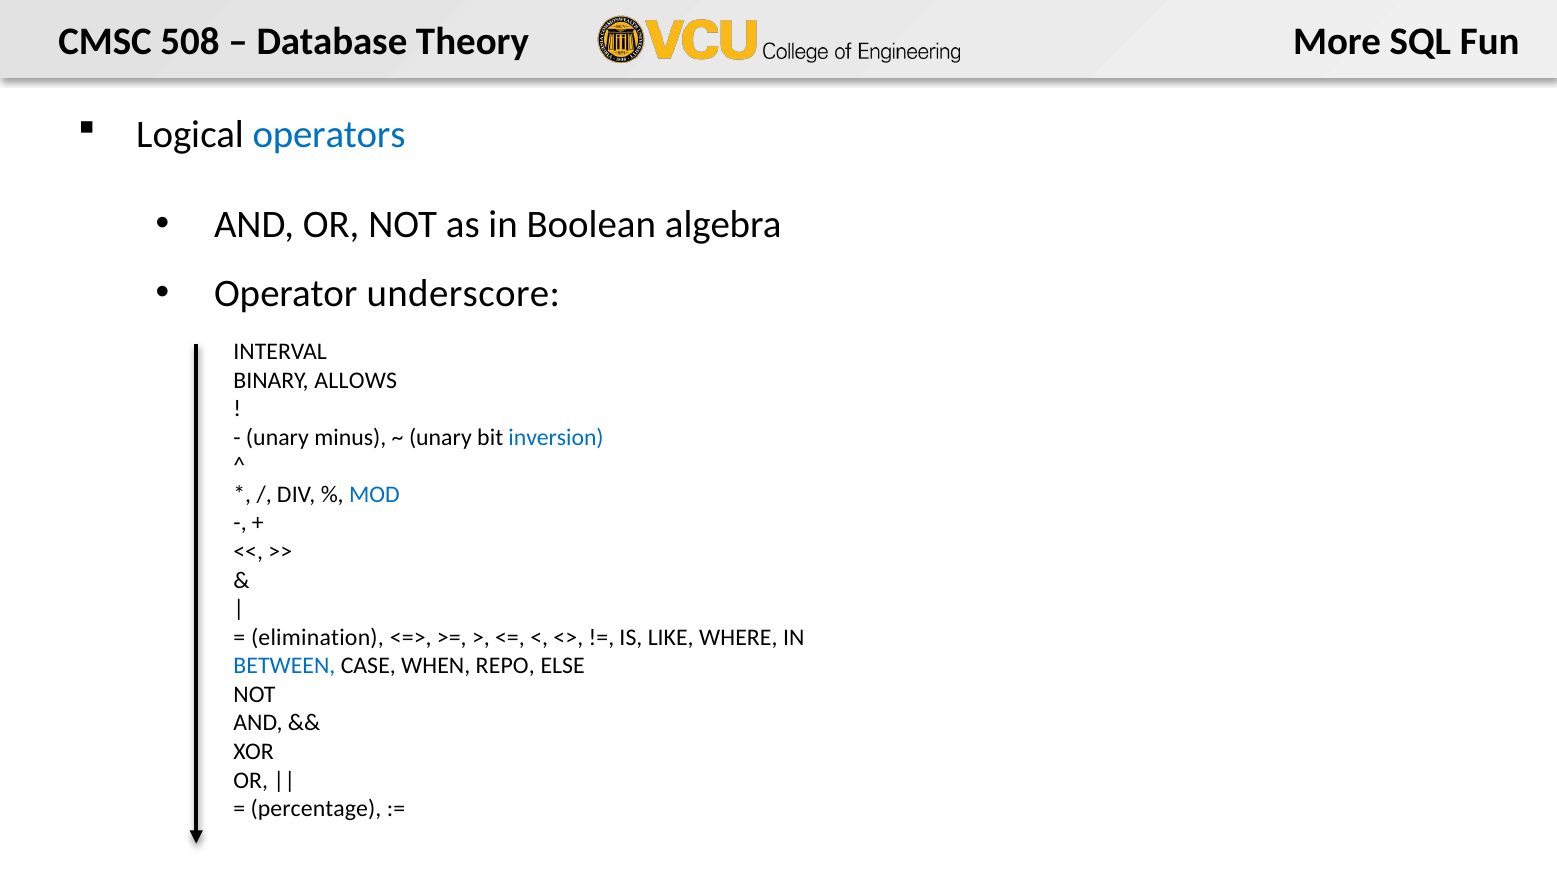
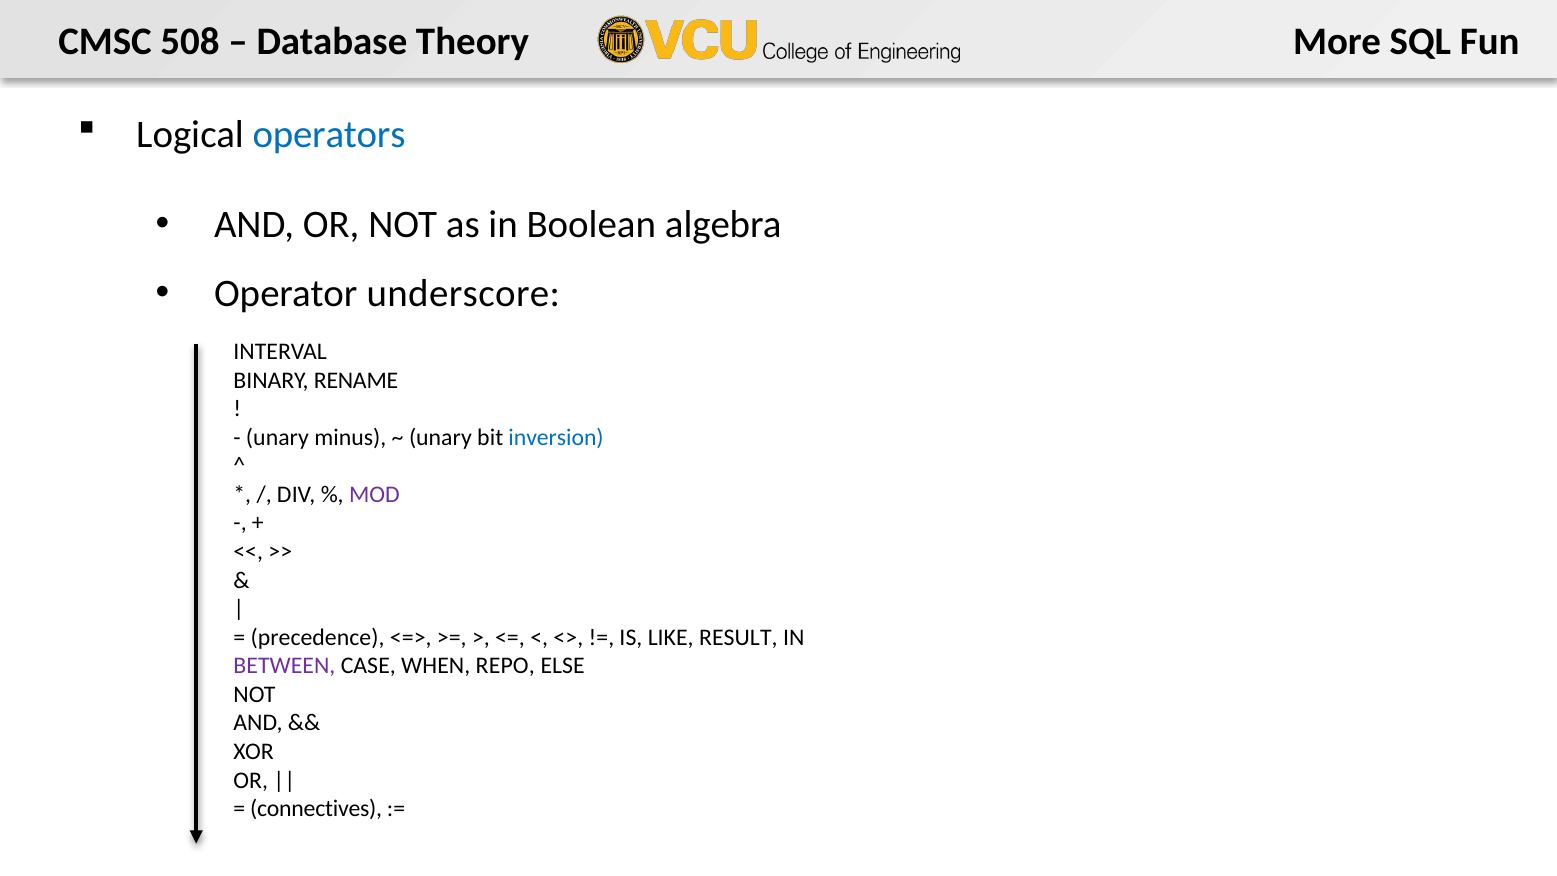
ALLOWS: ALLOWS -> RENAME (356, 380)
MOD colour: blue -> purple (374, 494)
elimination: elimination -> precedence (318, 637)
WHERE: WHERE -> RESULT (738, 637)
BETWEEN colour: blue -> purple (284, 666)
percentage: percentage -> connectives (316, 809)
